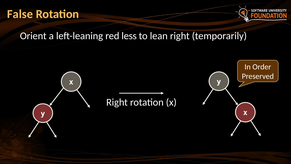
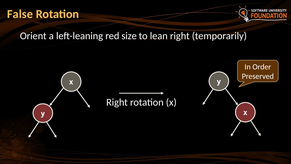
less: less -> size (129, 36)
